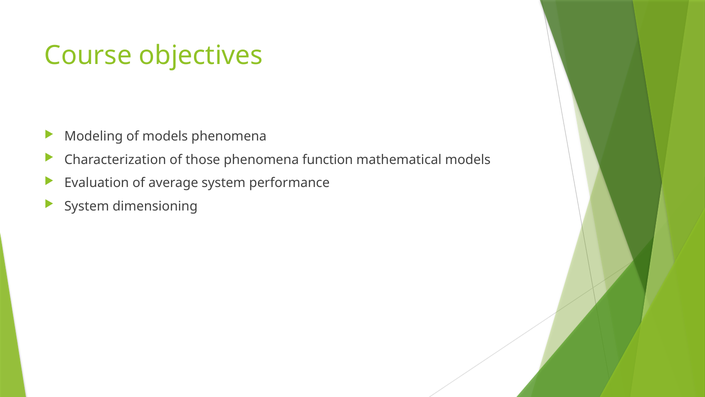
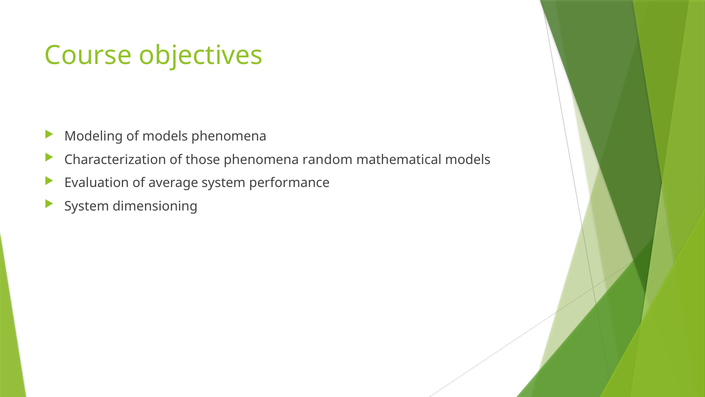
function: function -> random (328, 160)
